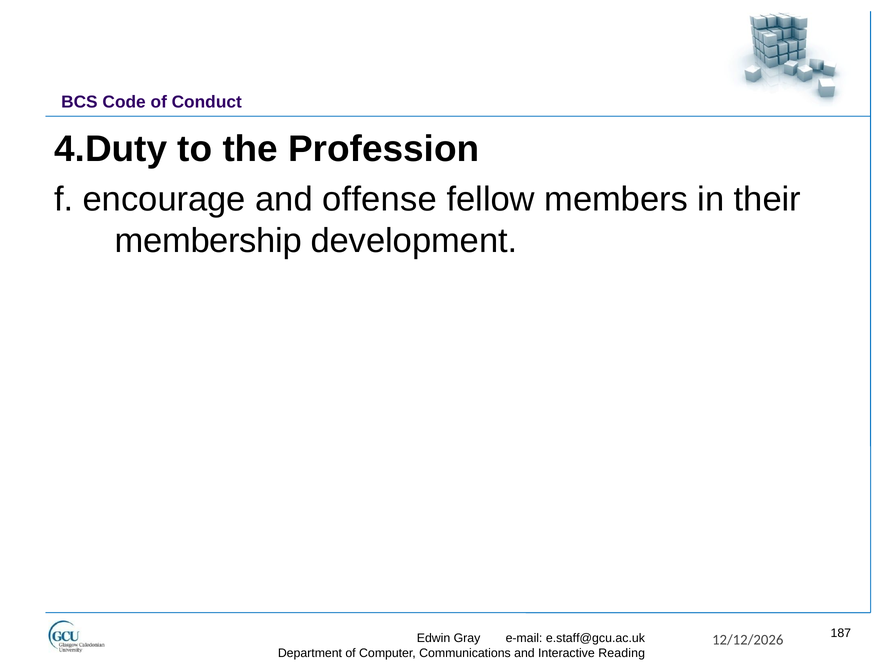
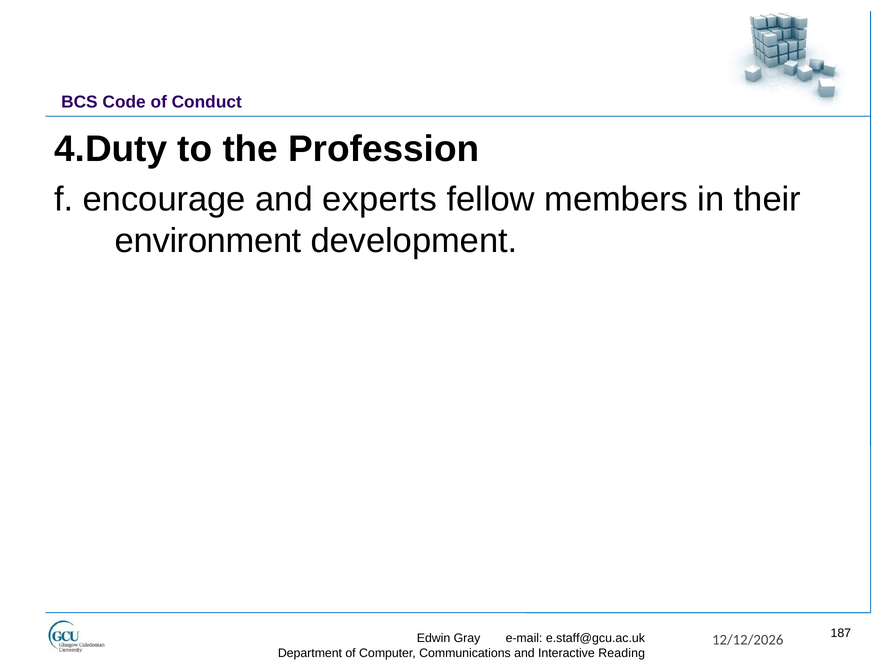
offense: offense -> experts (380, 199)
membership: membership -> environment (208, 241)
